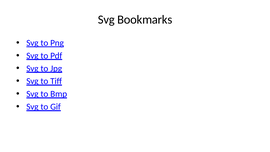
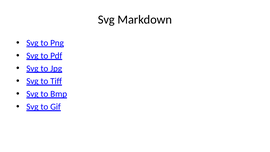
Bookmarks: Bookmarks -> Markdown (145, 20)
